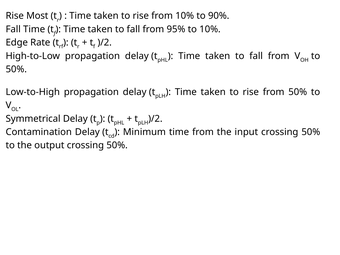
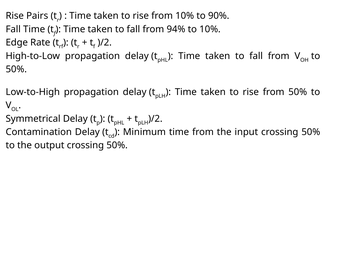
Most: Most -> Pairs (37, 16)
95%: 95% -> 94% (176, 29)
